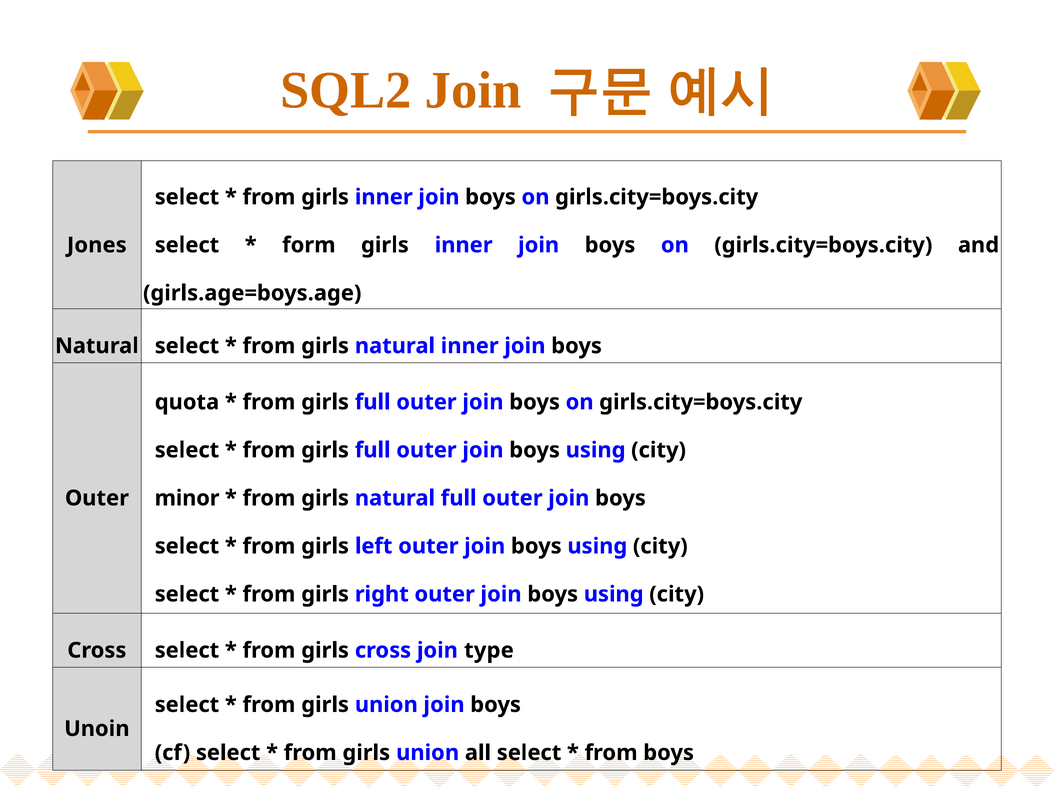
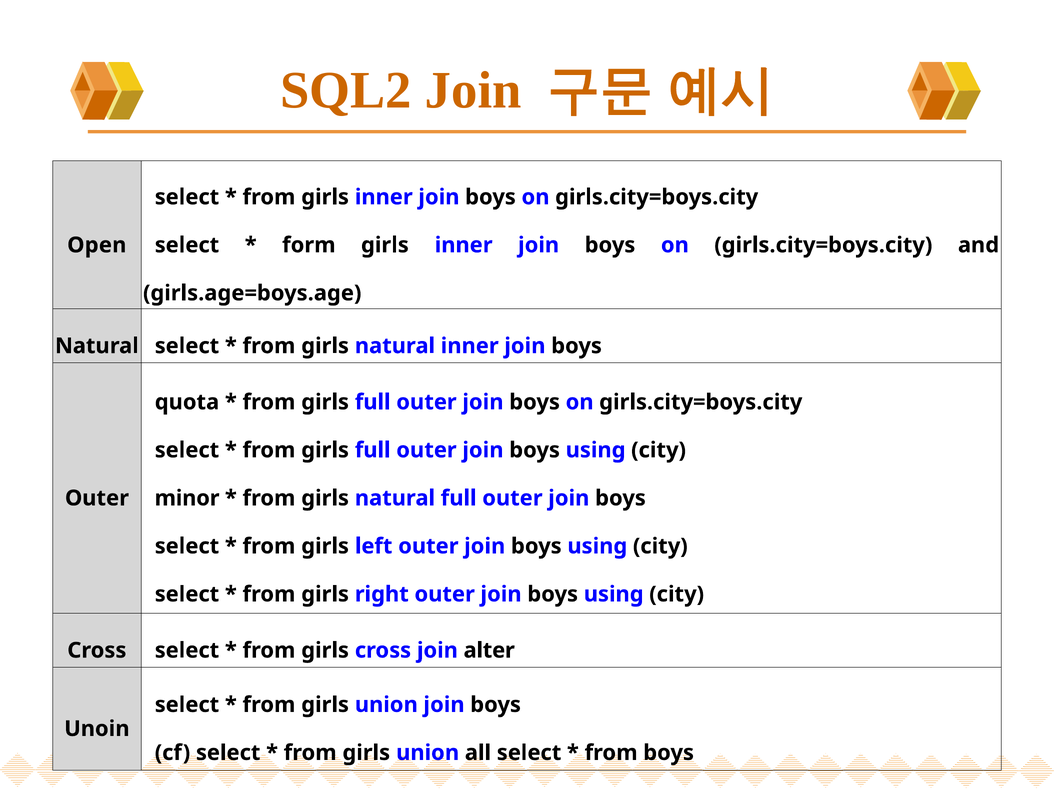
Jones: Jones -> Open (97, 245)
type: type -> alter (489, 651)
